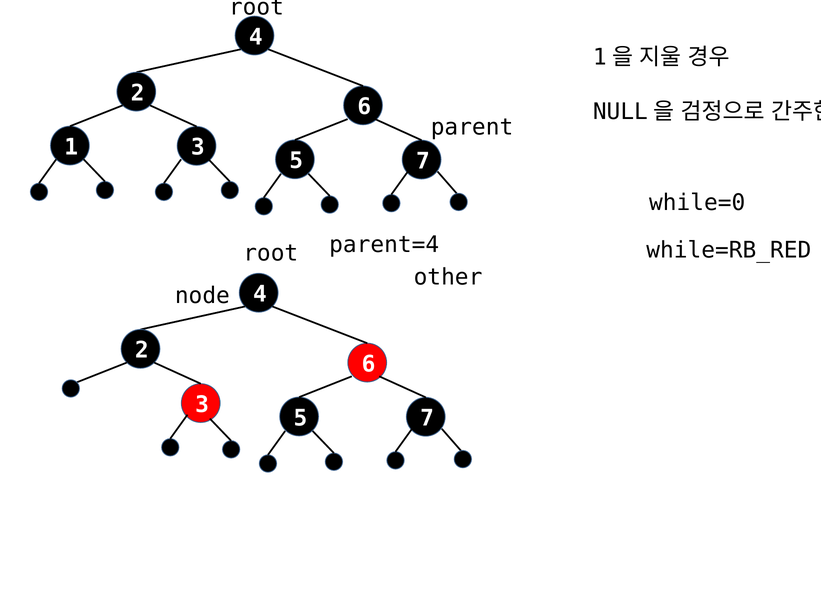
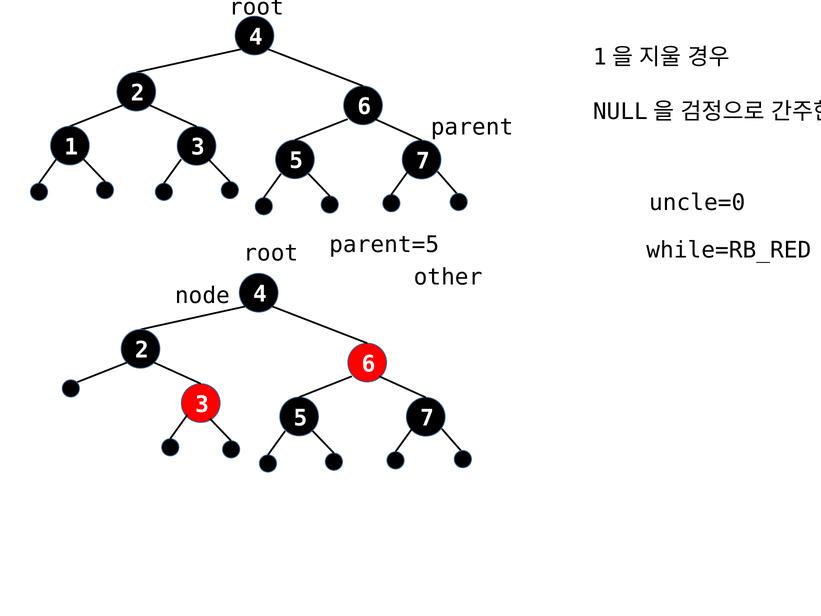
while=0: while=0 -> uncle=0 (697, 203)
parent=4: parent=4 -> parent=5 (384, 245)
